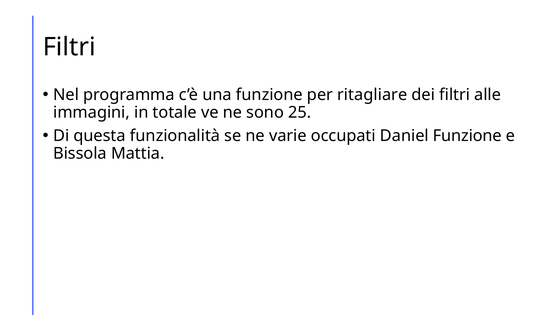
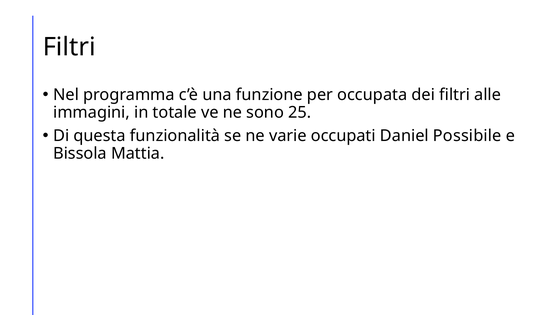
ritagliare: ritagliare -> occupata (372, 95)
Daniel Funzione: Funzione -> Possibile (467, 136)
